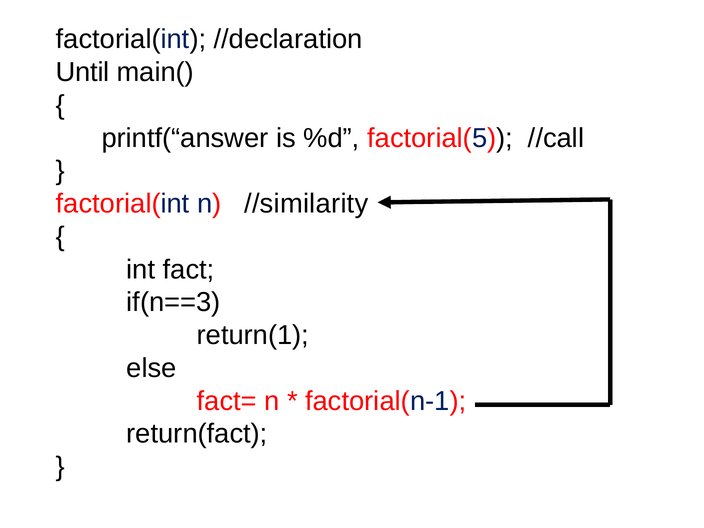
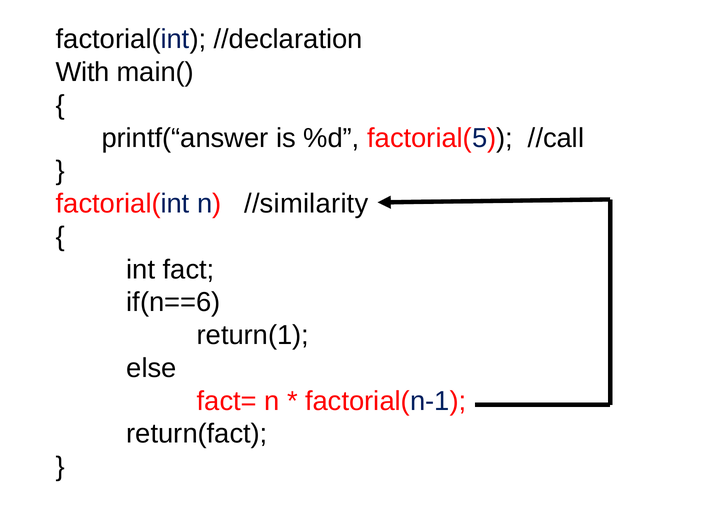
Until: Until -> With (83, 72)
if(n==3: if(n==3 -> if(n==6 (173, 302)
